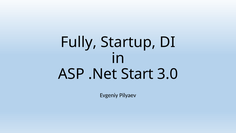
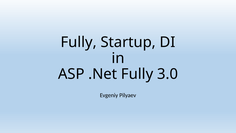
.Net Start: Start -> Fully (137, 74)
